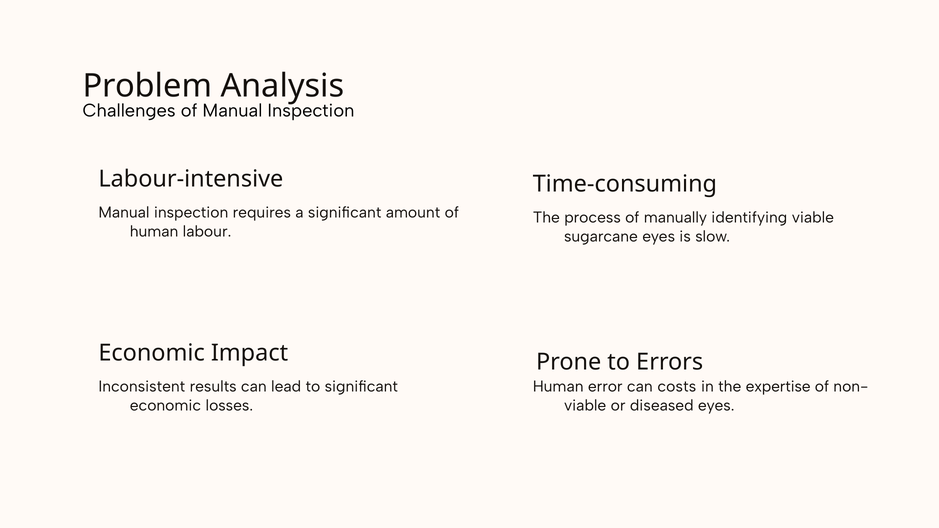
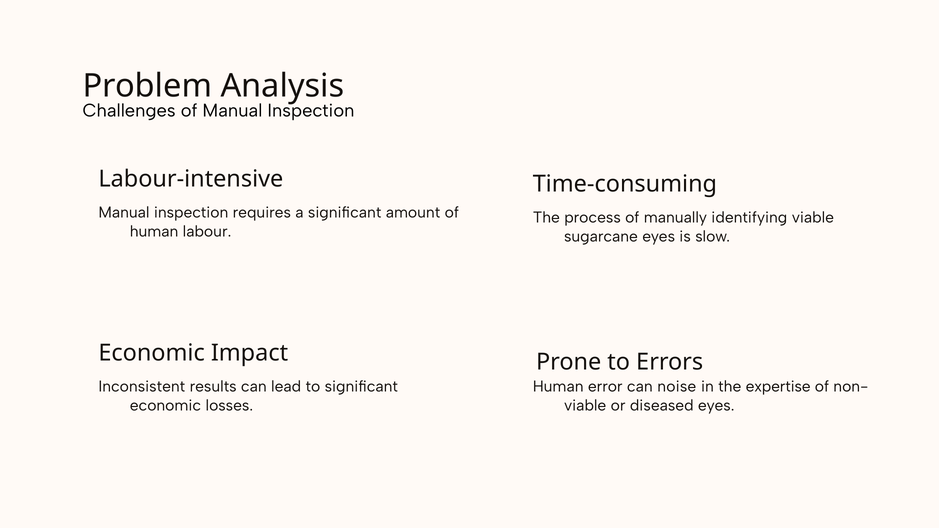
costs: costs -> noise (677, 387)
